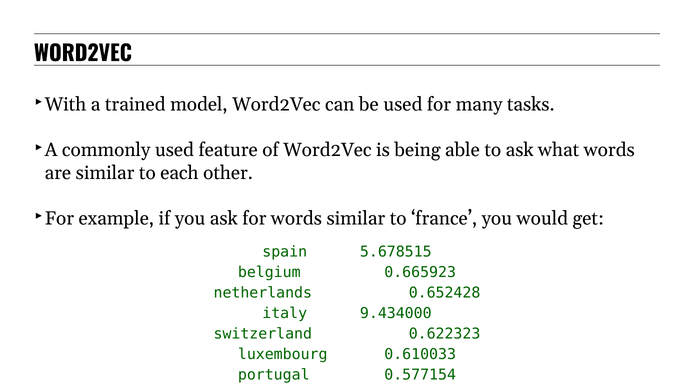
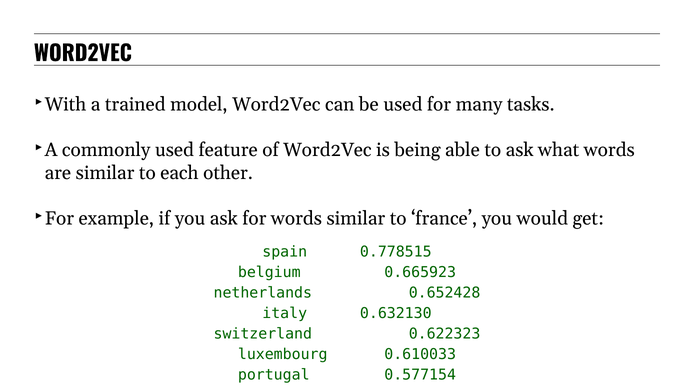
5.678515: 5.678515 -> 0.778515 (396, 251)
9.434000: 9.434000 -> 0.632130 (396, 313)
